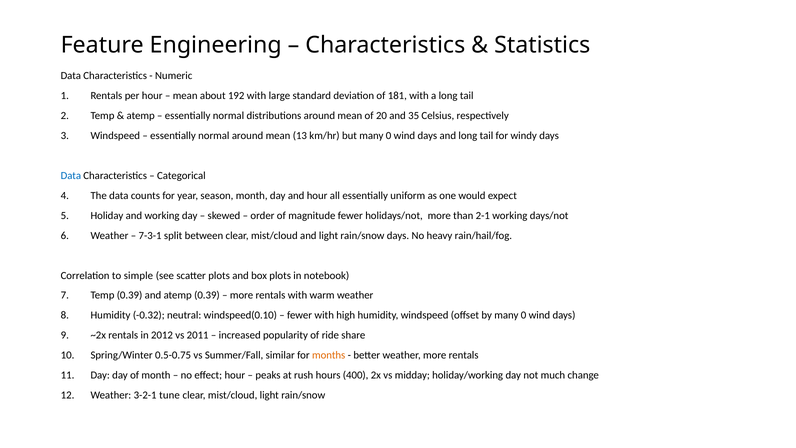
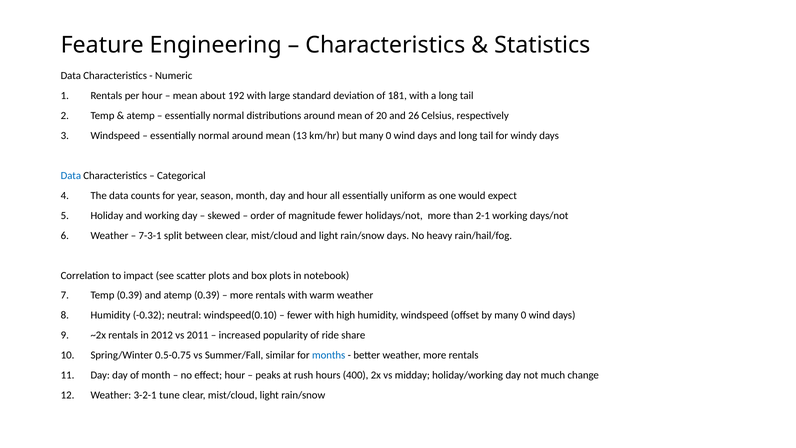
35: 35 -> 26 (414, 116)
simple: simple -> impact (139, 275)
months colour: orange -> blue (329, 355)
